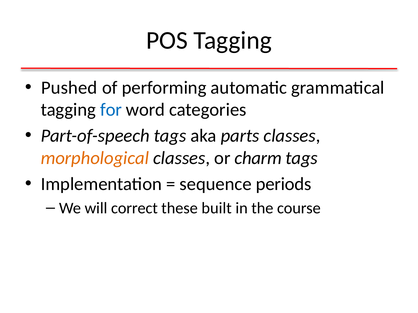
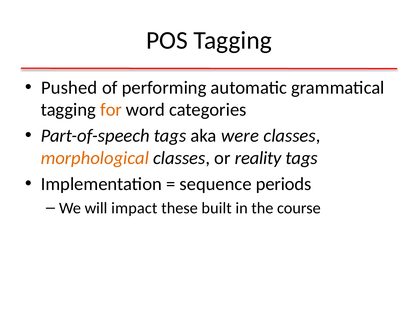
for colour: blue -> orange (111, 110)
parts: parts -> were (240, 136)
charm: charm -> reality (258, 158)
correct: correct -> impact (134, 208)
